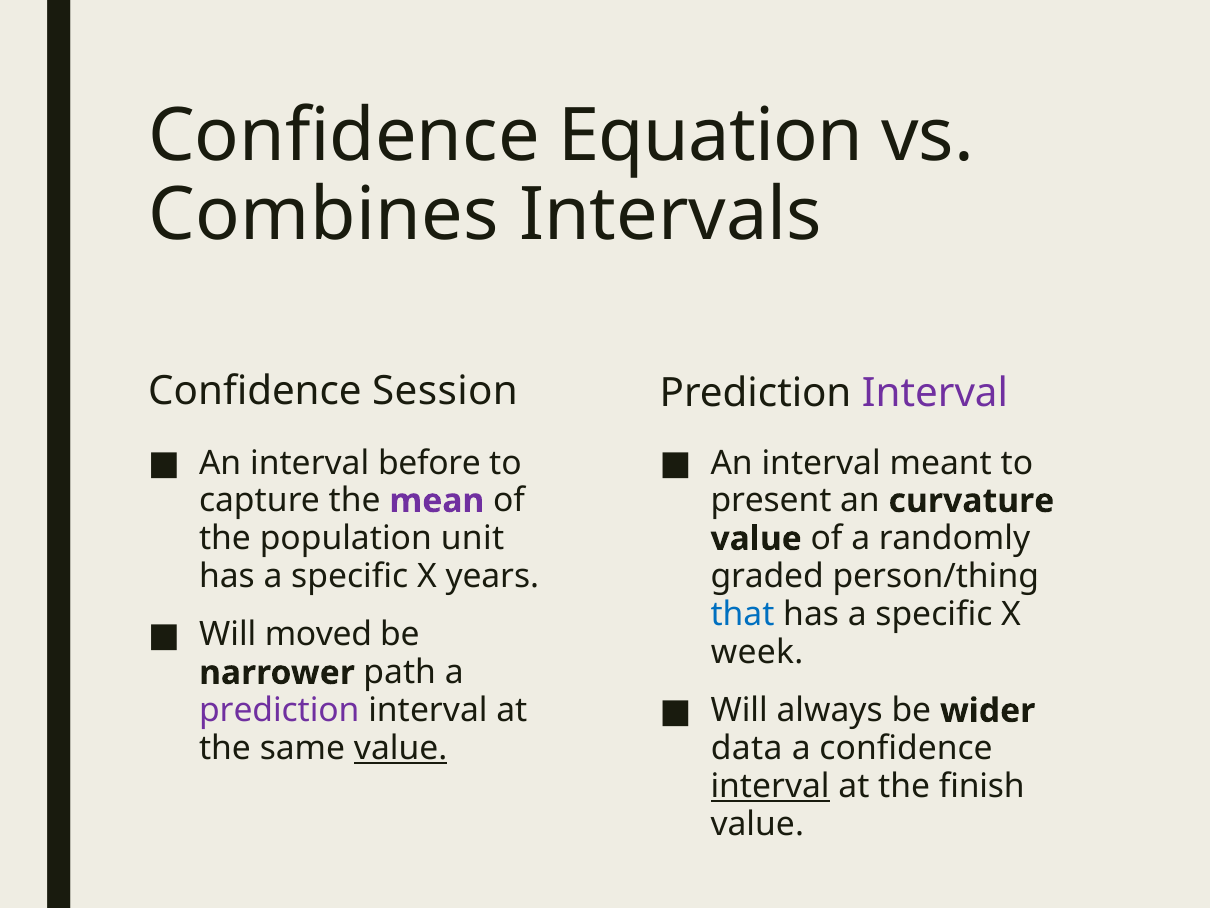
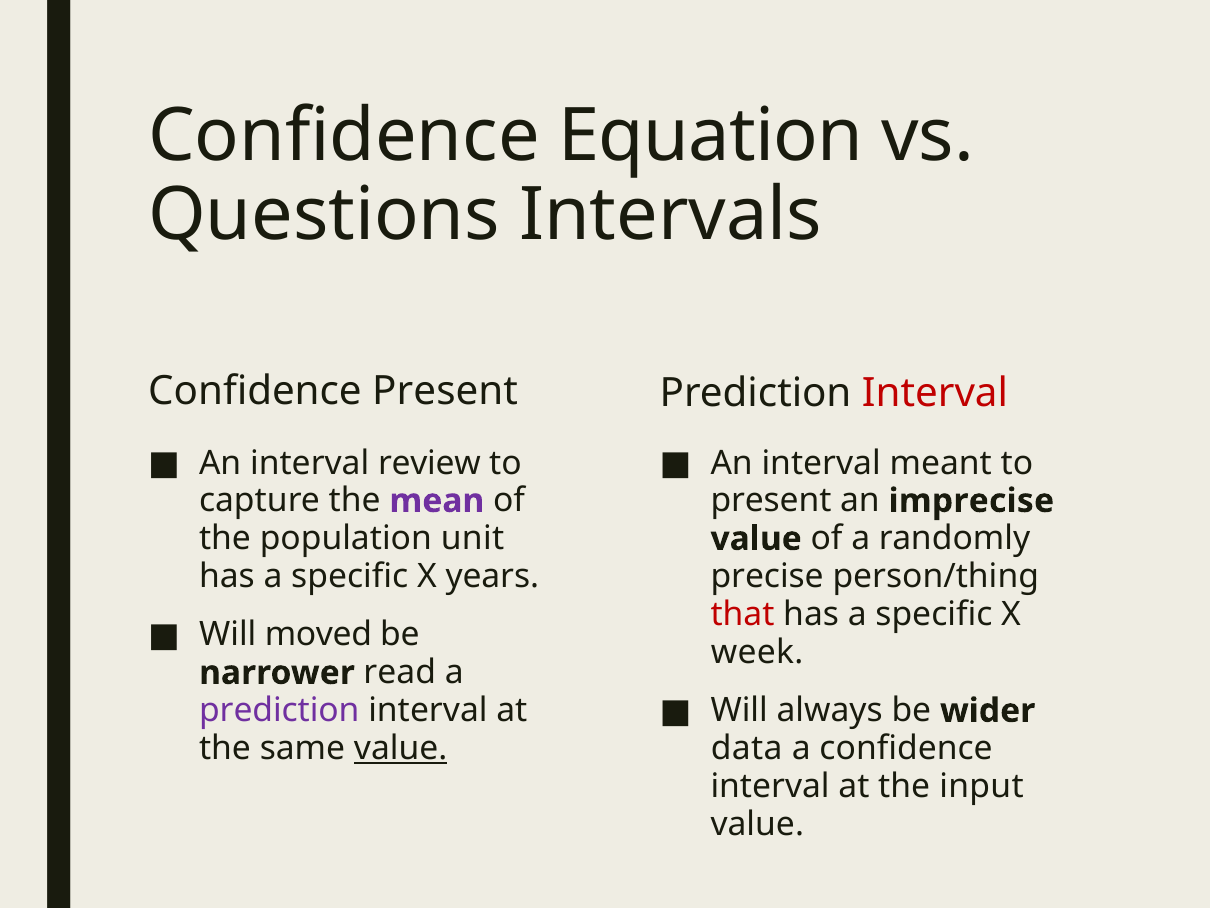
Combines: Combines -> Questions (324, 215)
Confidence Session: Session -> Present (445, 391)
Interval colour: purple -> red (935, 392)
before: before -> review (429, 463)
curvature: curvature -> imprecise (971, 501)
graded: graded -> precise (767, 576)
that colour: blue -> red (742, 614)
path: path -> read (400, 672)
interval underline: present -> none (770, 786)
finish: finish -> input (982, 786)
